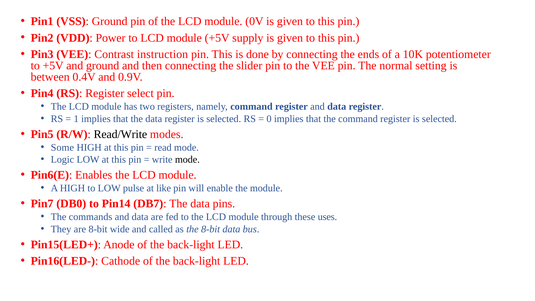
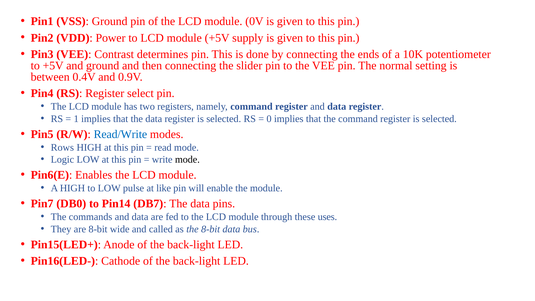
instruction: instruction -> determines (163, 54)
Read/Write colour: black -> blue (120, 134)
Some: Some -> Rows (62, 147)
